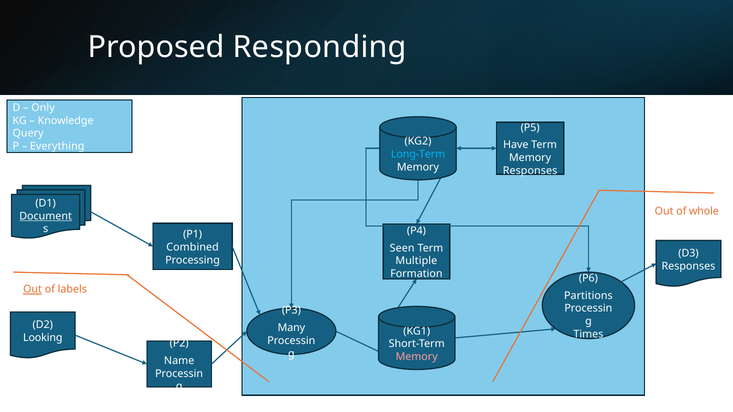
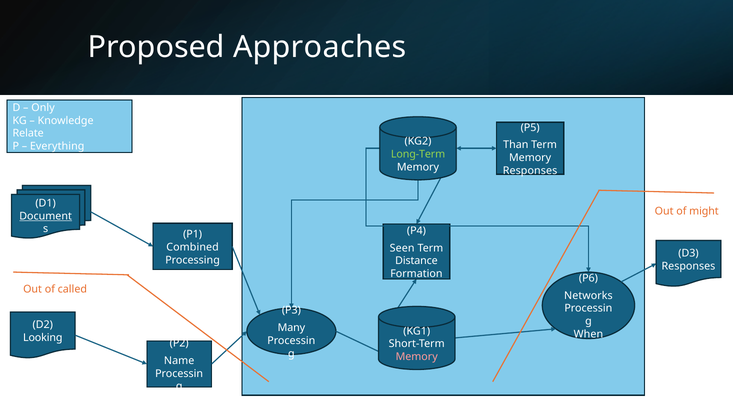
Responding: Responding -> Approaches (320, 47)
Query: Query -> Relate (28, 134)
Have: Have -> Than (516, 145)
Long-Term colour: light blue -> light green (418, 154)
whole: whole -> might (704, 211)
Multiple: Multiple -> Distance (416, 261)
Out underline: present -> none (33, 290)
labels: labels -> called (72, 290)
Partitions: Partitions -> Networks (588, 296)
Times: Times -> When (588, 334)
